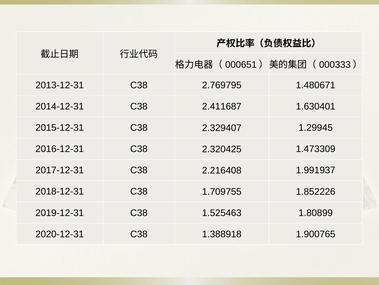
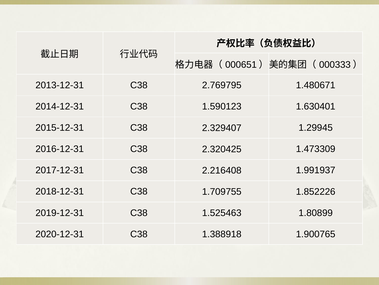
2.411687: 2.411687 -> 1.590123 (222, 106)
